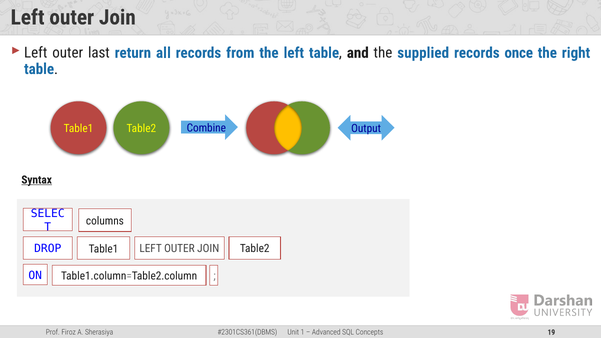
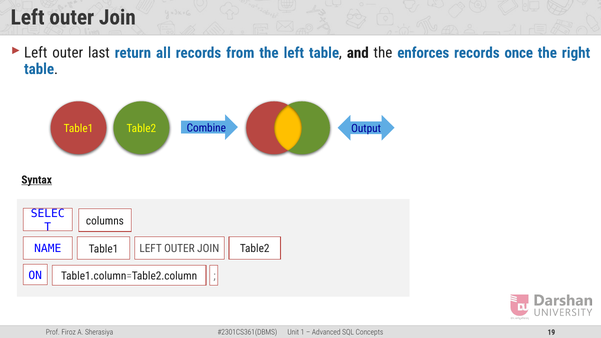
supplied: supplied -> enforces (423, 53)
DROP: DROP -> NAME (48, 249)
